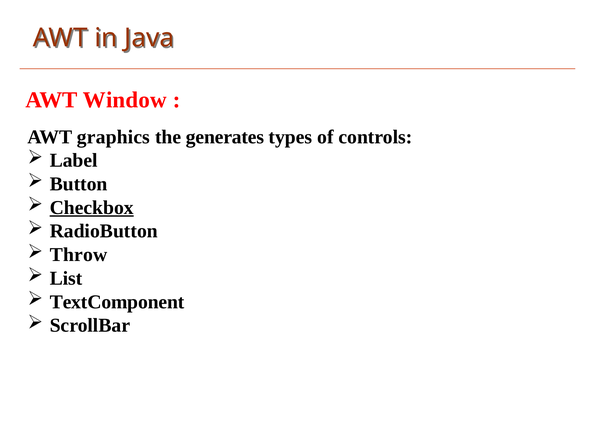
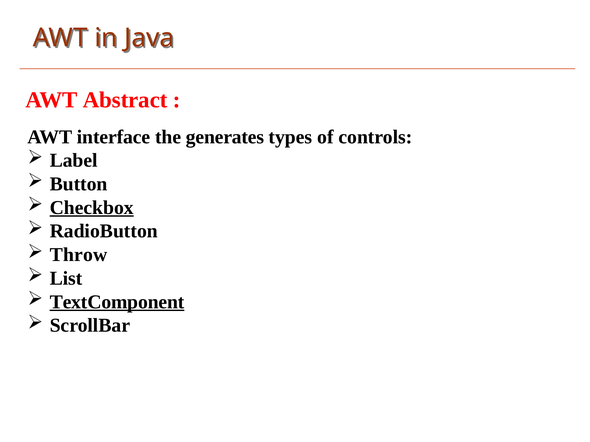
Window: Window -> Abstract (125, 100)
graphics: graphics -> interface (114, 137)
TextComponent underline: none -> present (117, 302)
